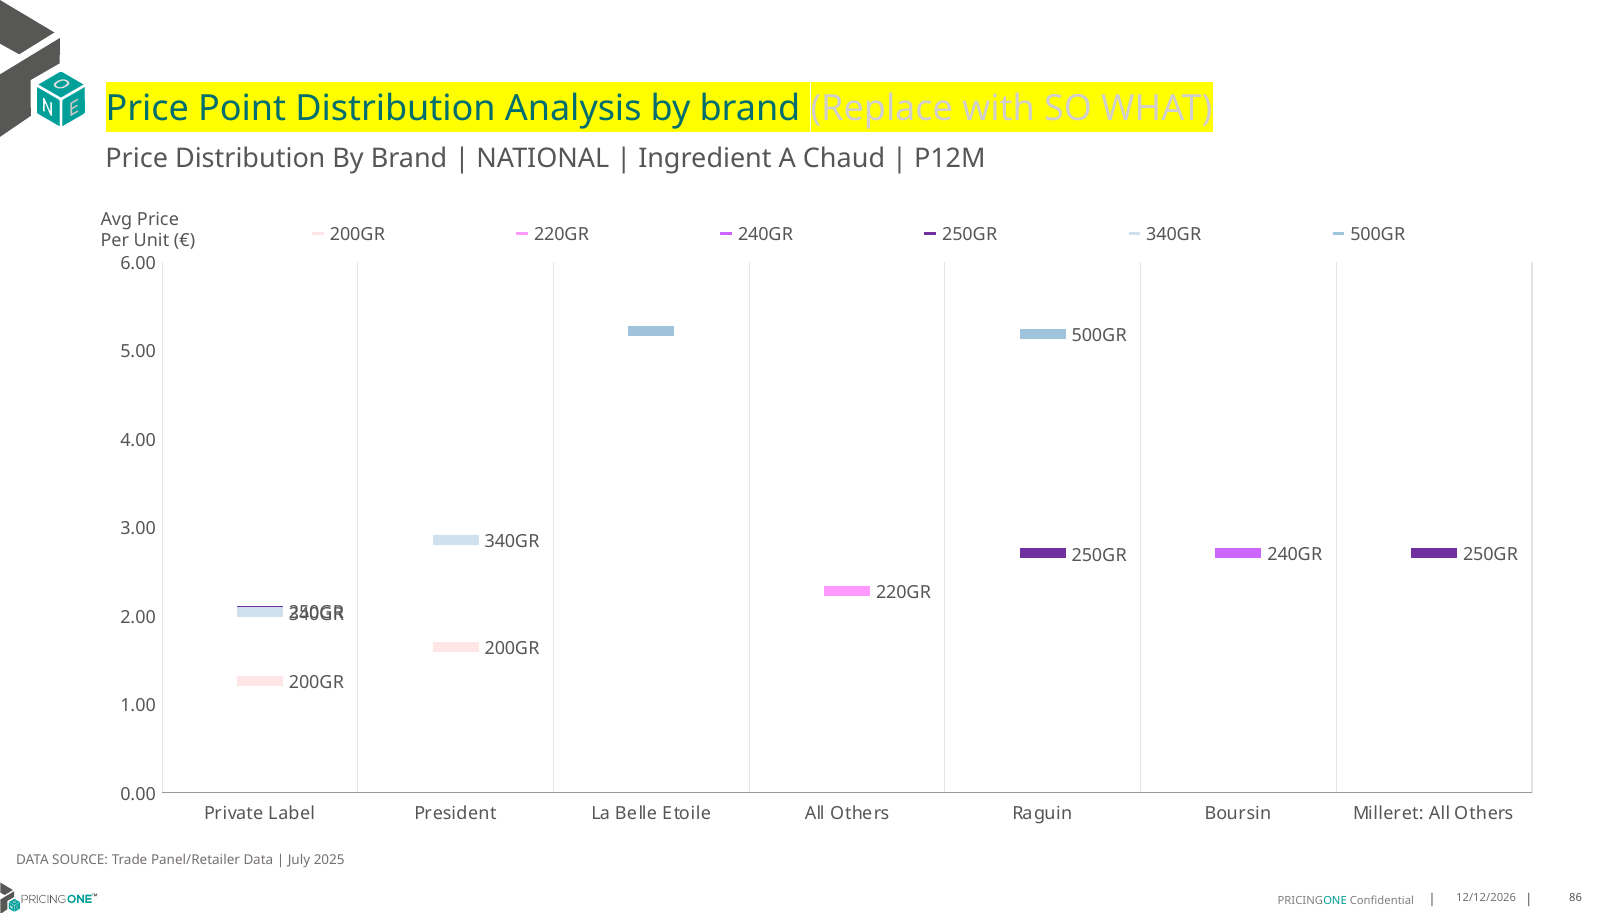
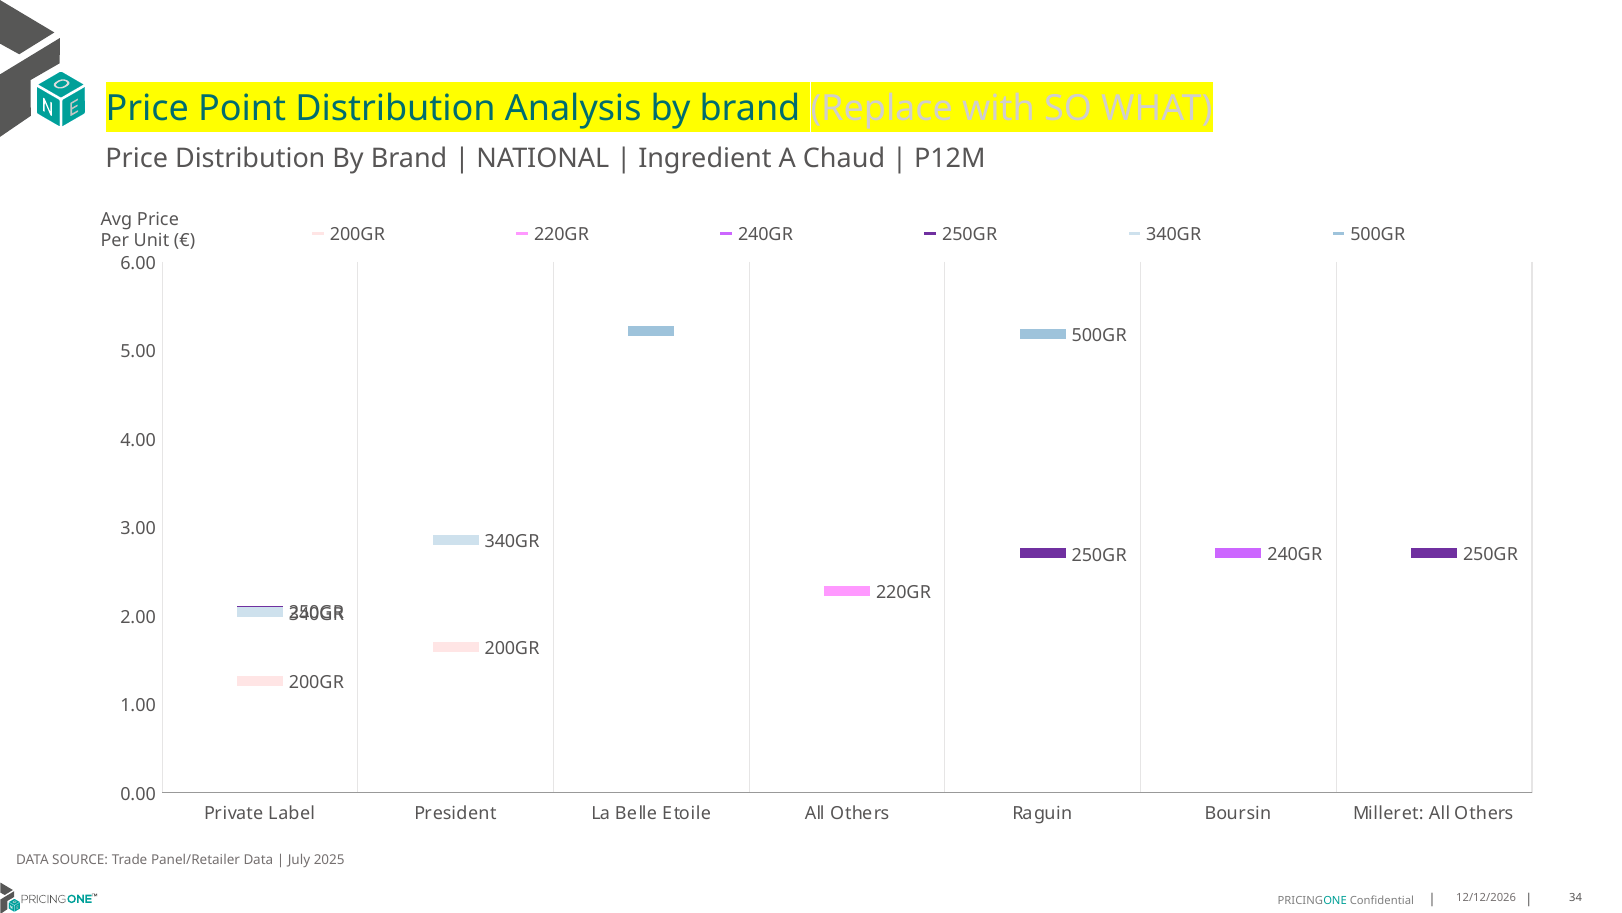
86: 86 -> 34 (1576, 897)
